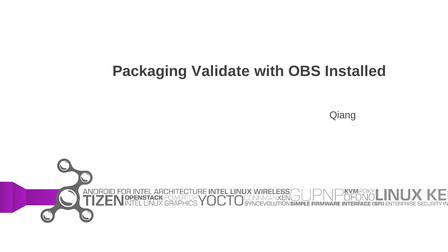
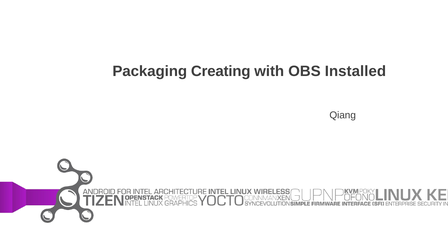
Validate: Validate -> Creating (221, 71)
